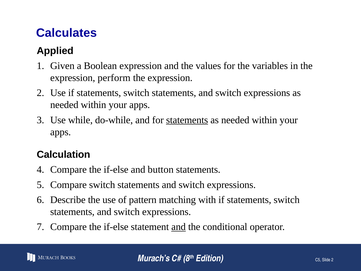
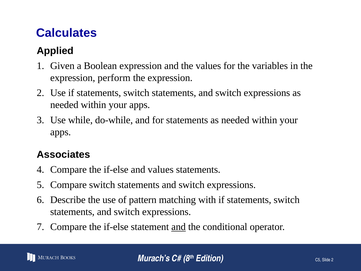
statements underline: present -> none (187, 120)
Calculation: Calculation -> Associates (63, 154)
and button: button -> values (161, 170)
